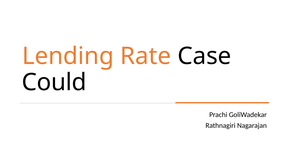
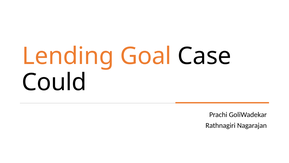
Rate: Rate -> Goal (146, 56)
